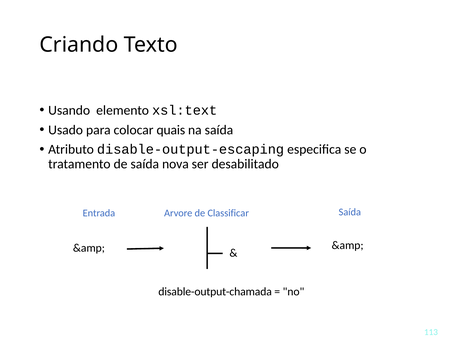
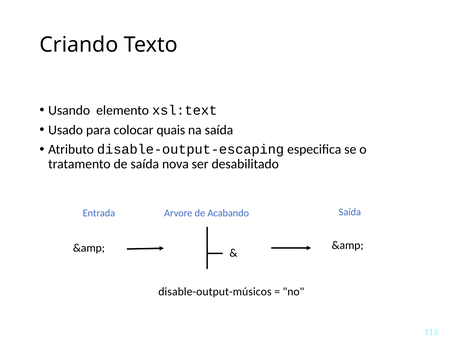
Classificar: Classificar -> Acabando (228, 213)
disable-output-chamada: disable-output-chamada -> disable-output-músicos (215, 292)
